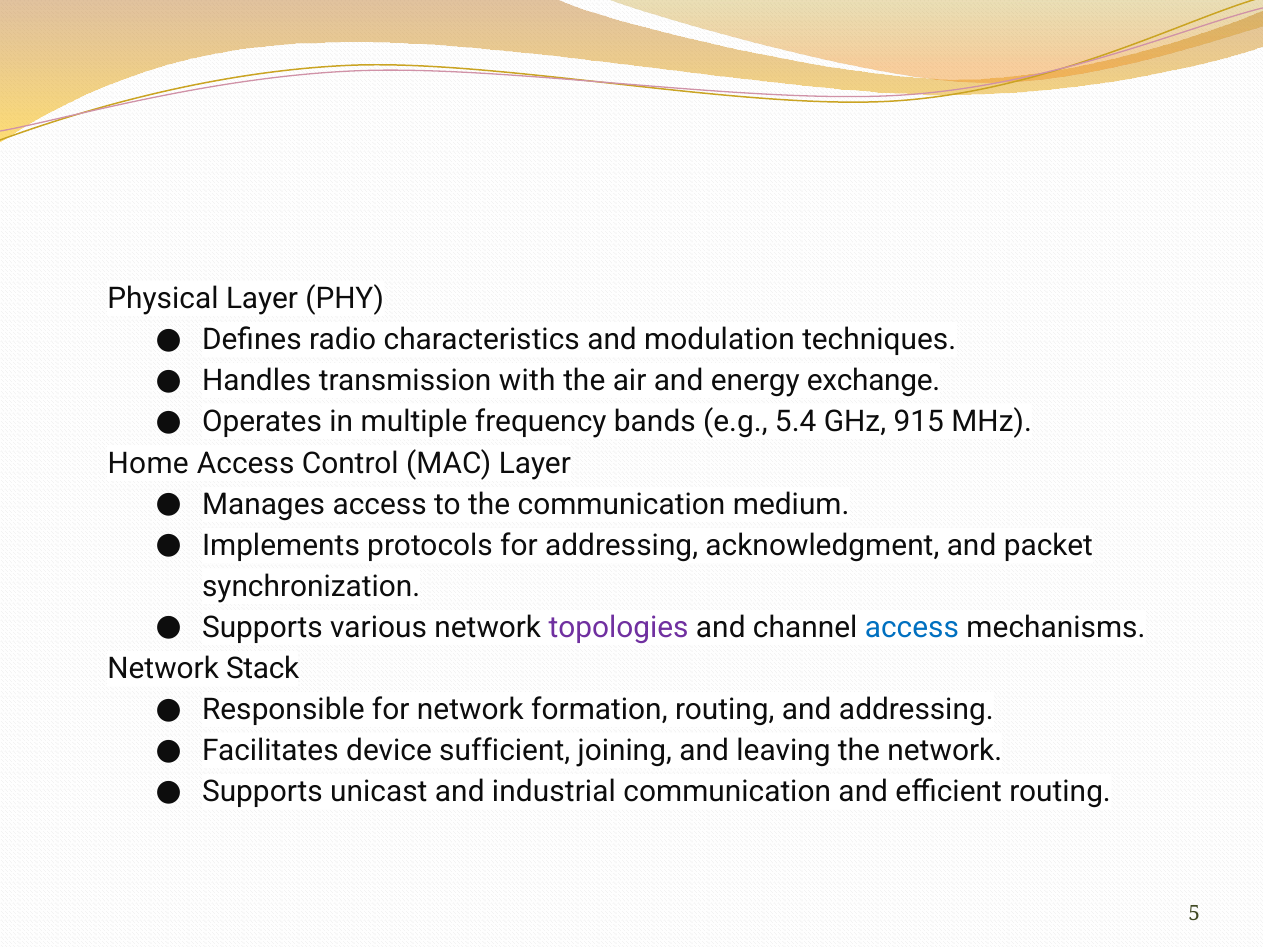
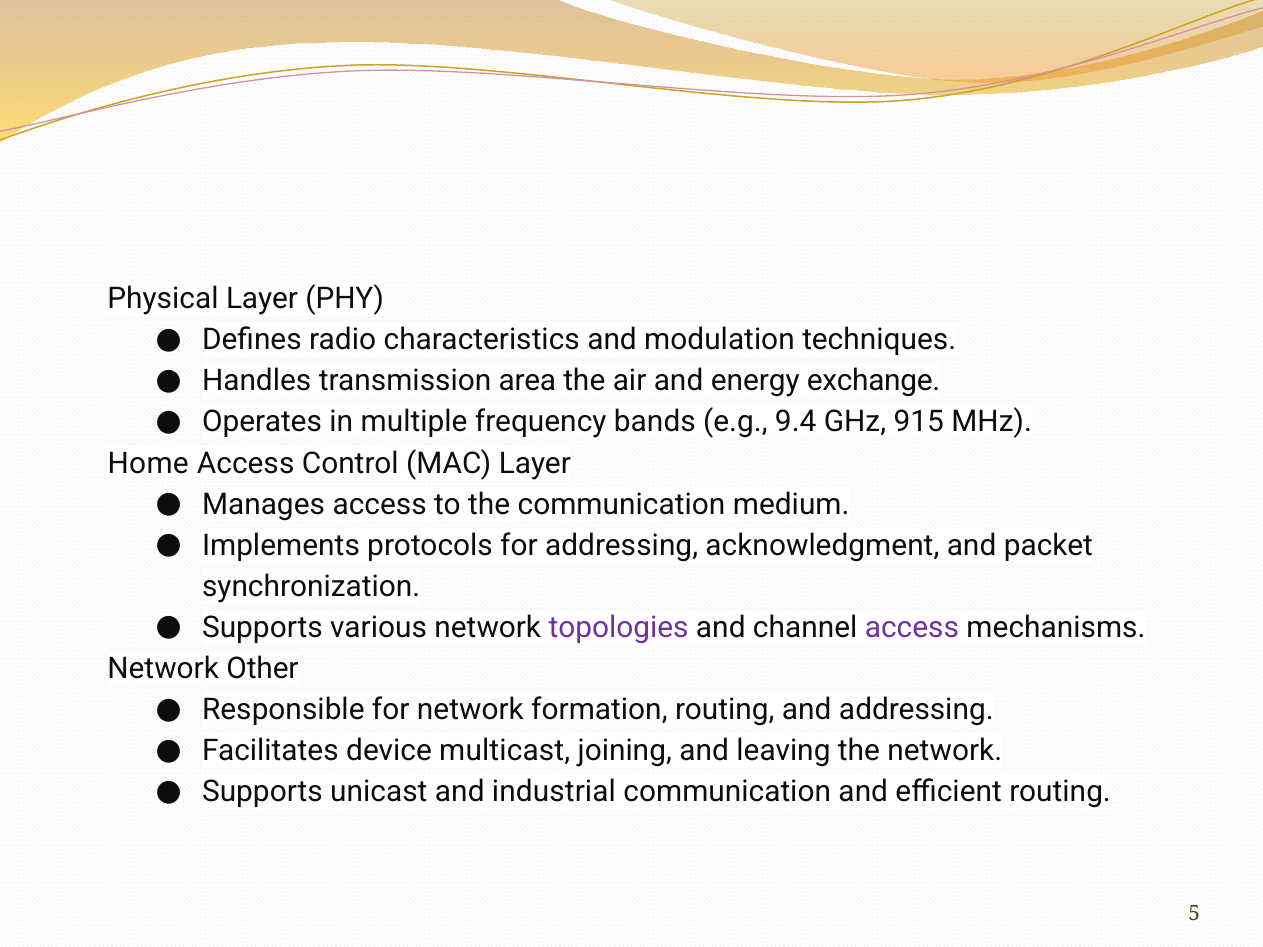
with: with -> area (527, 381)
5.4: 5.4 -> 9.4 (796, 422)
access colour: blue -> purple (912, 628)
Stack: Stack -> Other (262, 669)
sufficient: sufficient -> multicast (505, 751)
